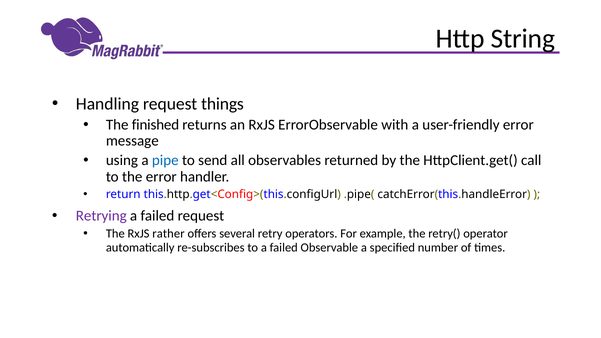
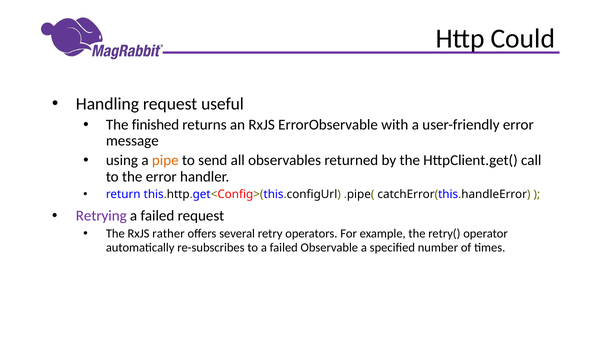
String: String -> Could (523, 39)
things: things -> useful (222, 104)
pipe colour: blue -> orange (165, 161)
